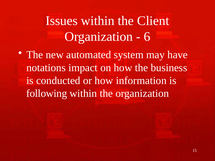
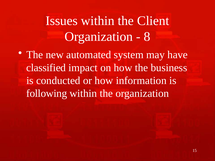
6: 6 -> 8 (147, 37)
notations: notations -> classified (46, 68)
